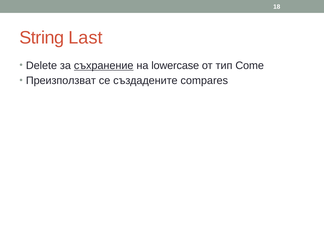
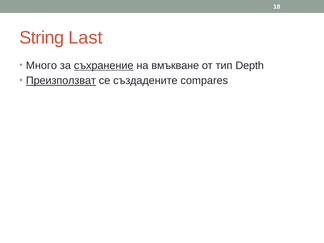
Delete: Delete -> Много (41, 66)
lowercase: lowercase -> вмъкване (175, 66)
Come: Come -> Depth (250, 66)
Преизползват underline: none -> present (61, 81)
